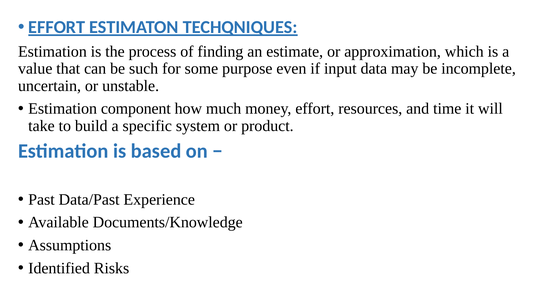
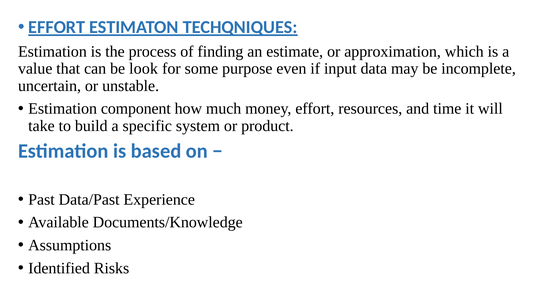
such: such -> look (144, 69)
